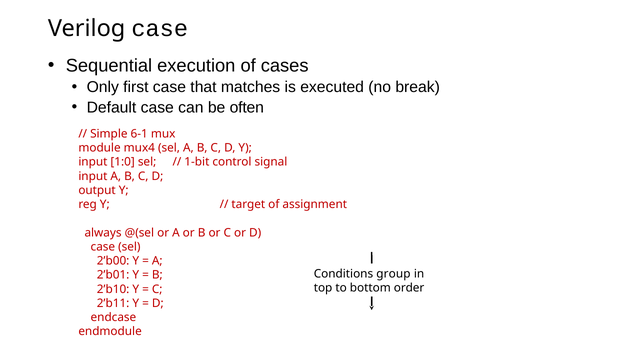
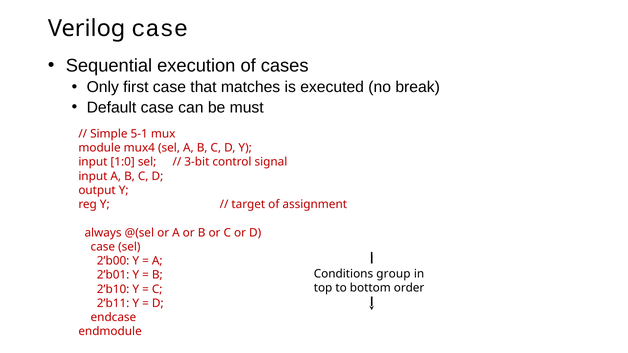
often: often -> must (247, 108)
6-1: 6-1 -> 5-1 (139, 134)
1-bit: 1-bit -> 3-bit (197, 162)
